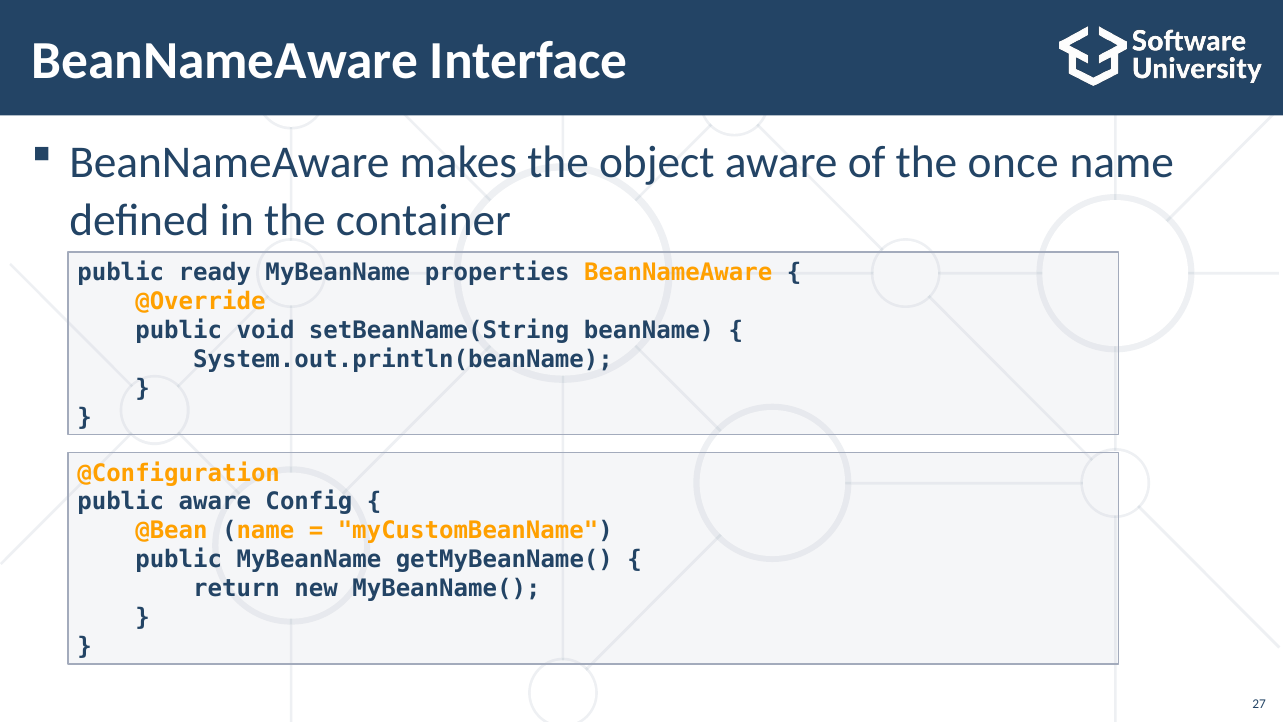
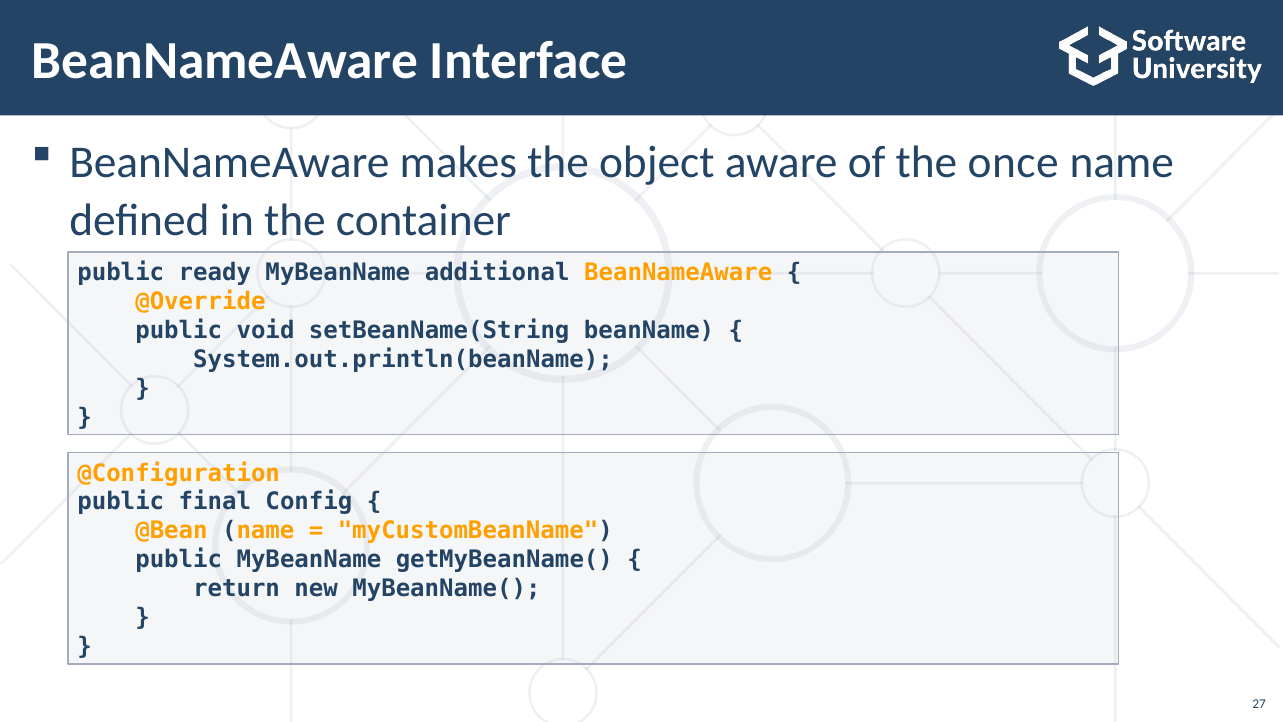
properties: properties -> additional (497, 273)
public aware: aware -> final (215, 502)
